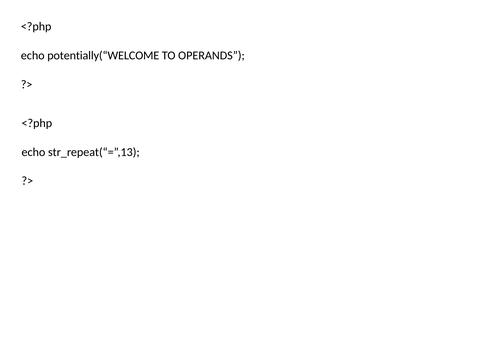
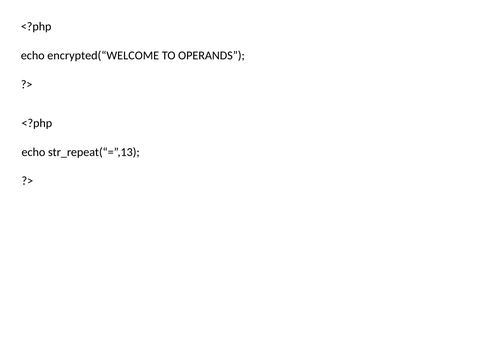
potentially(“WELCOME: potentially(“WELCOME -> encrypted(“WELCOME (103, 56)
